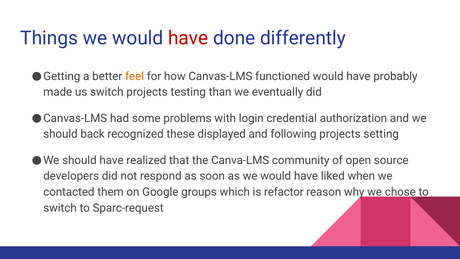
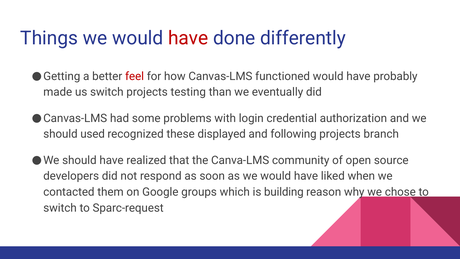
feel colour: orange -> red (135, 76)
back: back -> used (93, 134)
setting: setting -> branch (381, 134)
refactor: refactor -> building (284, 192)
